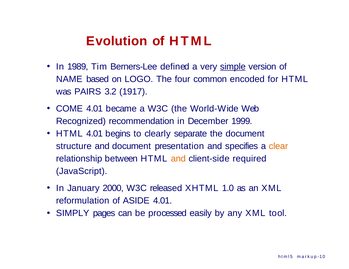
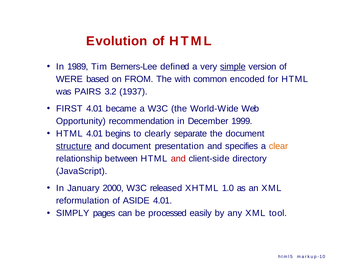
NAME: NAME -> WERE (69, 79)
LOGO: LOGO -> FROM (139, 79)
four: four -> with (183, 79)
1917: 1917 -> 1937 (133, 92)
COME: COME -> FIRST (69, 109)
Recognized: Recognized -> Opportunity (81, 121)
structure underline: none -> present (74, 147)
and colour: orange -> red (178, 159)
required: required -> directory (250, 159)
